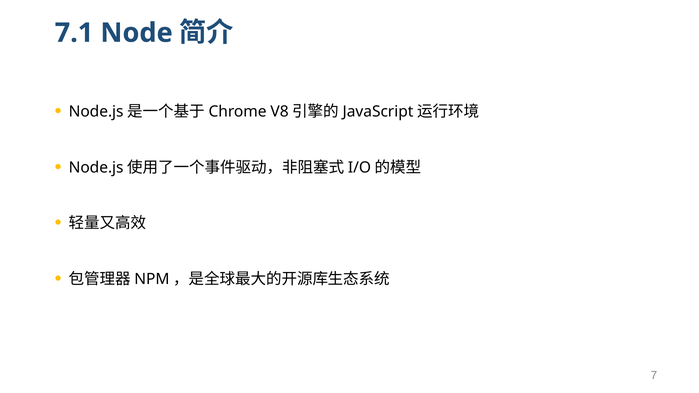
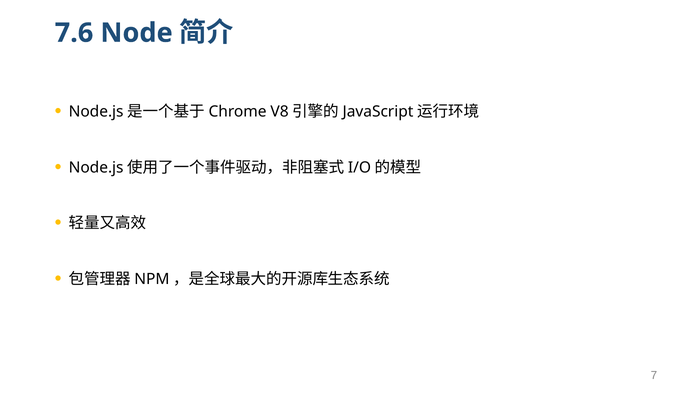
7.1: 7.1 -> 7.6 (74, 33)
